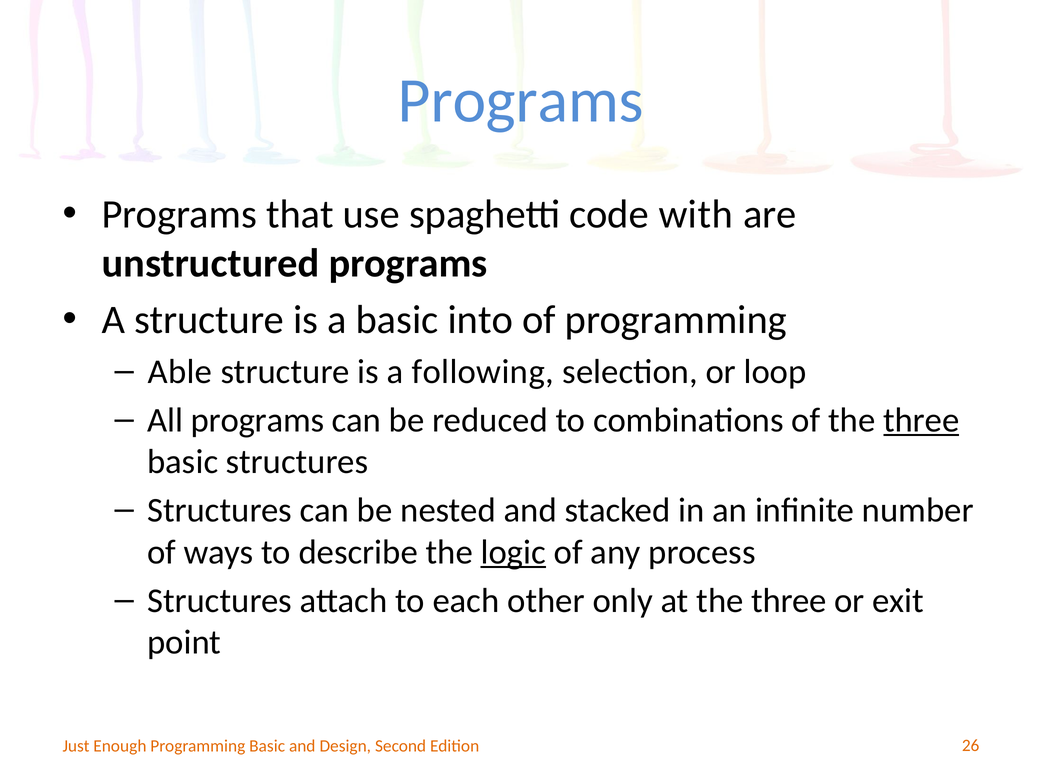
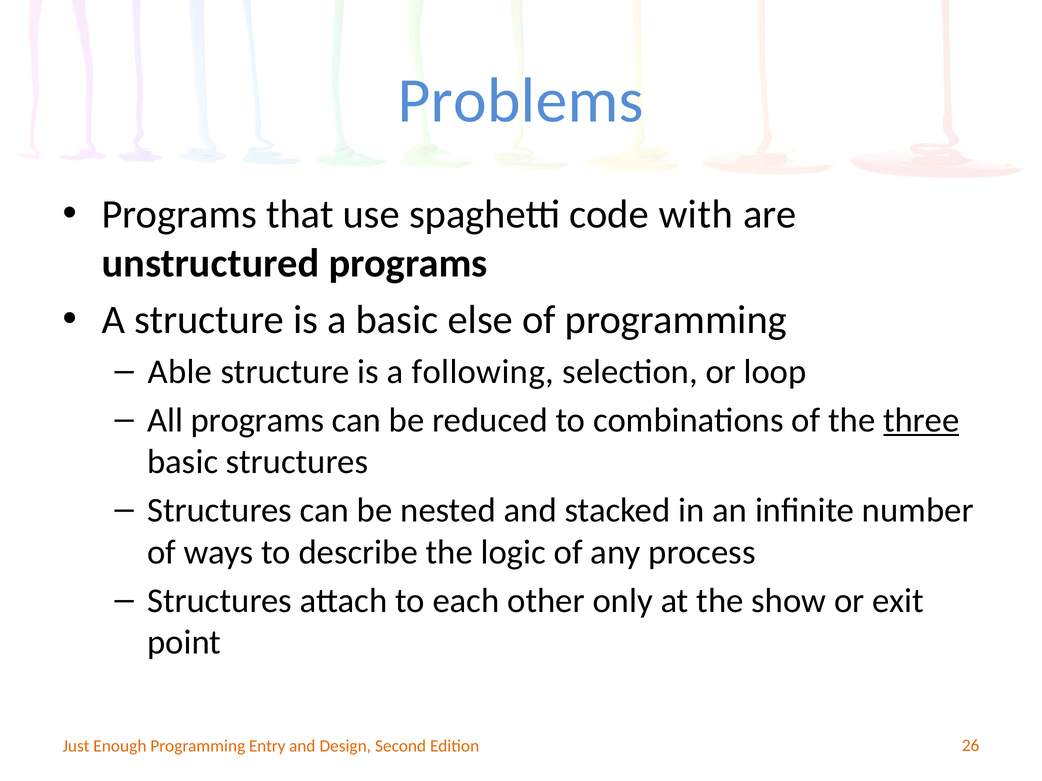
Programs: Programs -> Problems (521, 101)
into: into -> else (480, 320)
logic underline: present -> none (513, 552)
at the three: three -> show (789, 601)
Programming Basic: Basic -> Entry (267, 746)
